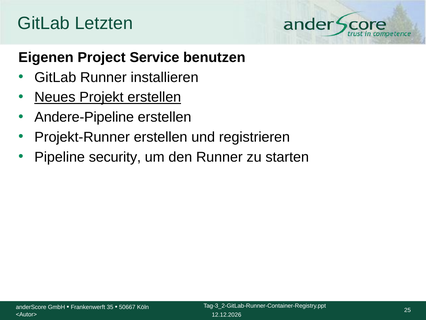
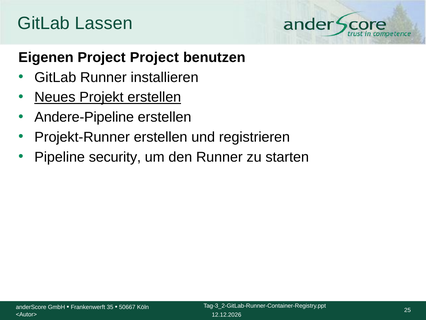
Letzten: Letzten -> Lassen (104, 23)
Project Service: Service -> Project (154, 57)
